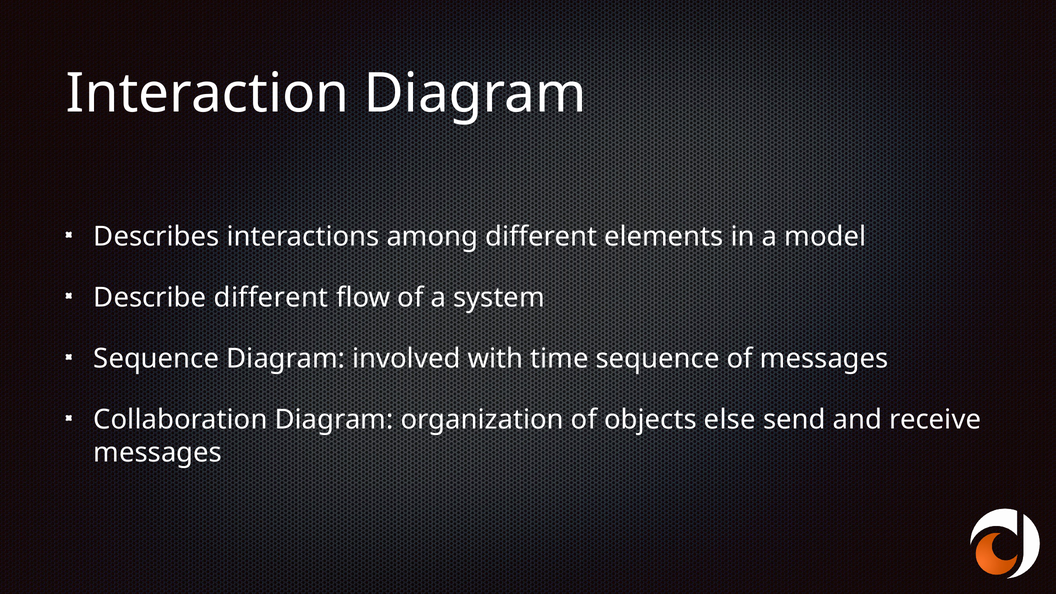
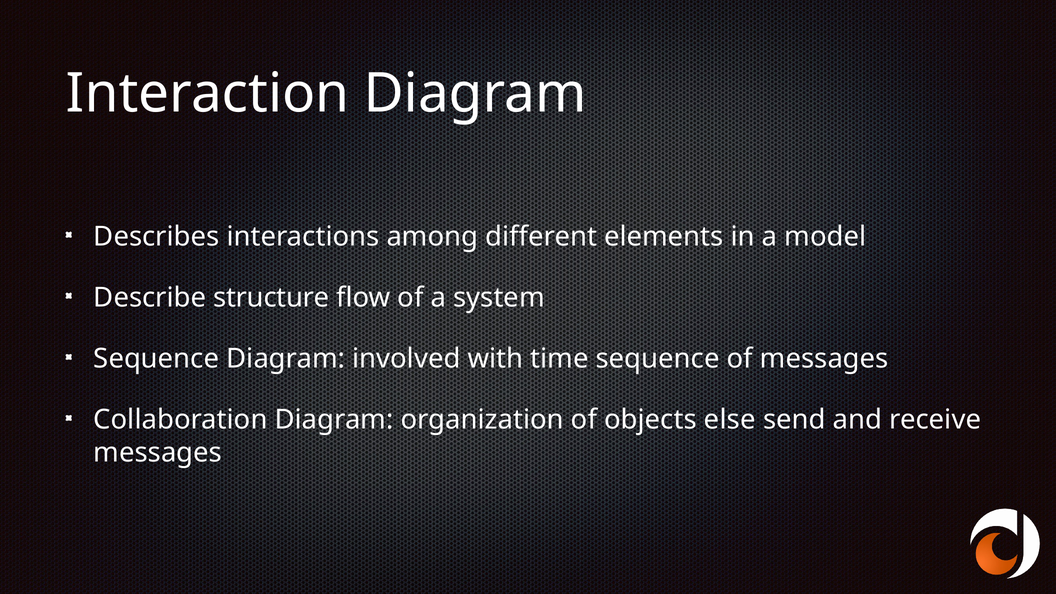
Describe different: different -> structure (271, 298)
